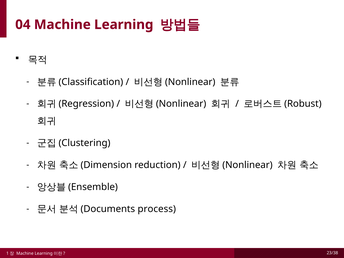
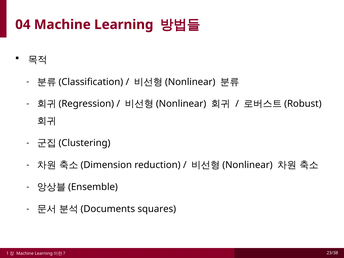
process: process -> squares (157, 209)
